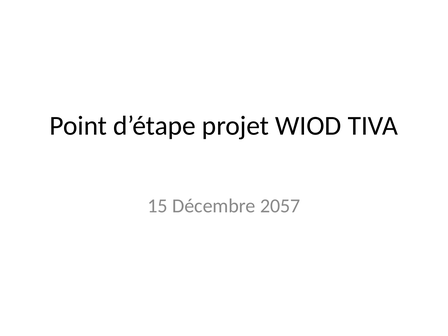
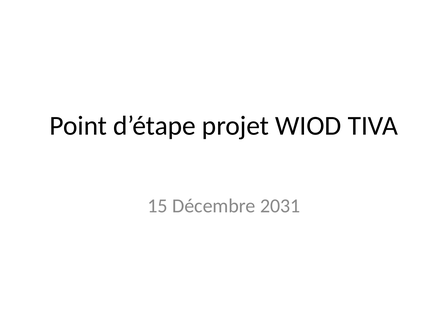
2057: 2057 -> 2031 (280, 206)
